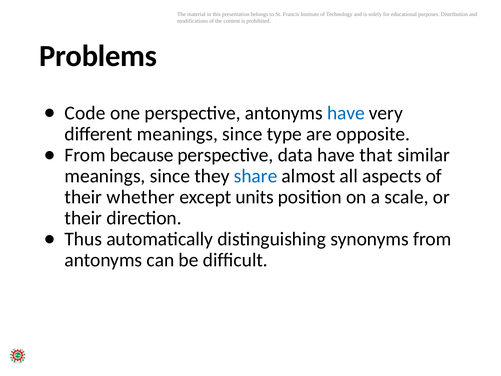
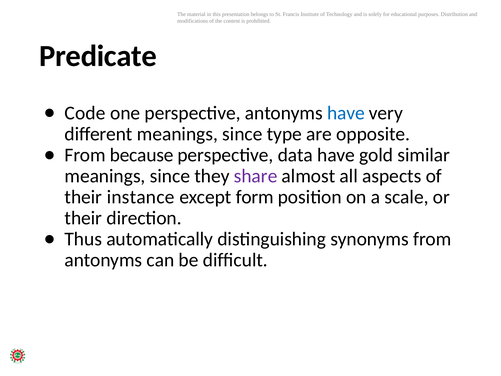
Problems: Problems -> Predicate (98, 56)
that: that -> gold (376, 155)
share colour: blue -> purple (256, 176)
whether: whether -> instance (141, 197)
units: units -> form (255, 197)
